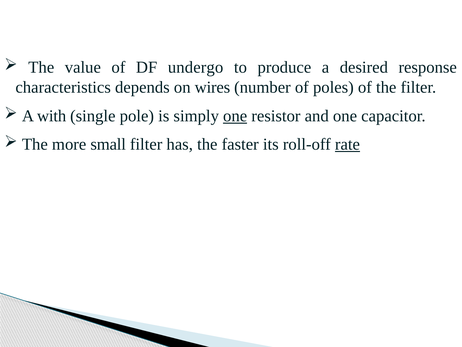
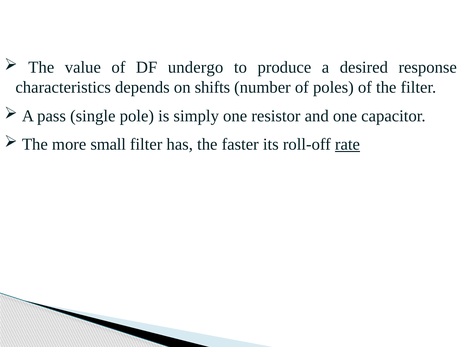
wires: wires -> shifts (212, 87)
with: with -> pass (52, 116)
one underline: present -> none (235, 116)
